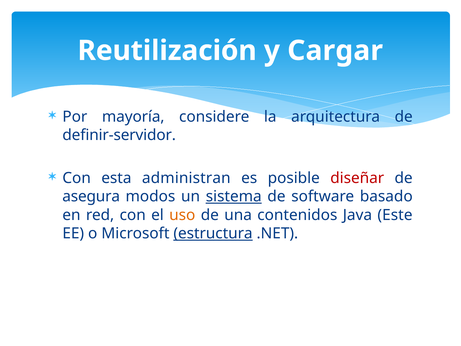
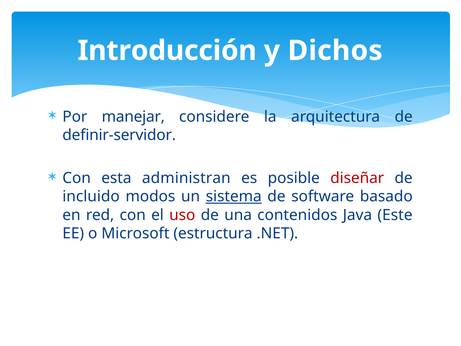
Reutilización: Reutilización -> Introducción (167, 51)
Cargar: Cargar -> Dichos (335, 51)
mayoría: mayoría -> manejar (133, 117)
asegura: asegura -> incluido (91, 196)
uso colour: orange -> red (182, 215)
estructura underline: present -> none (213, 233)
